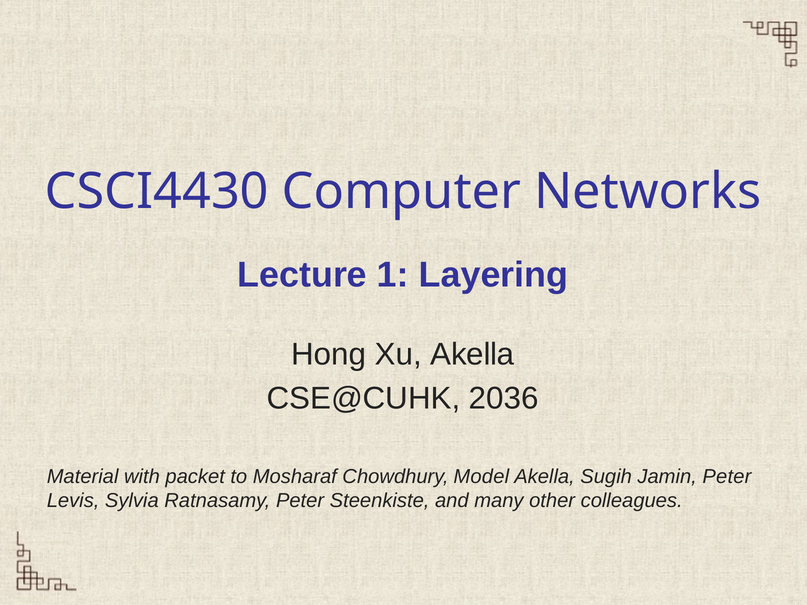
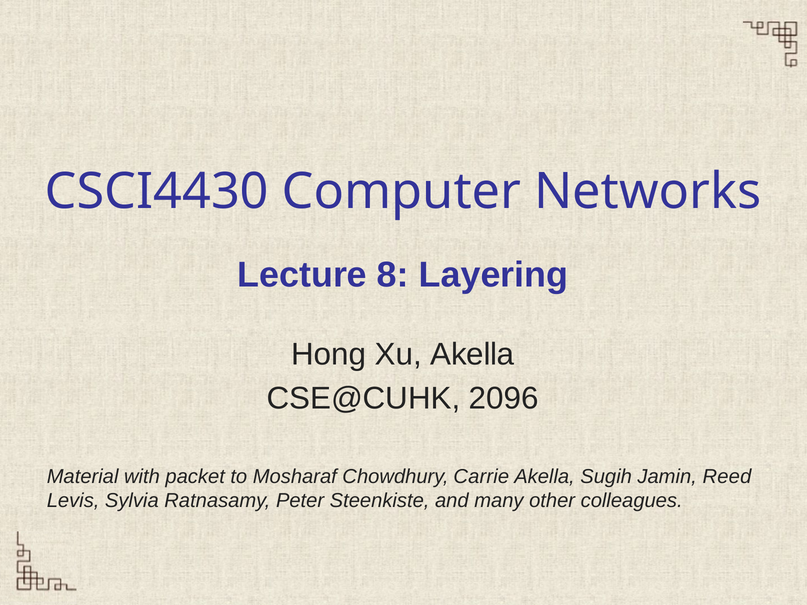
1: 1 -> 8 (393, 275)
2036: 2036 -> 2096 (504, 399)
Model: Model -> Carrie (481, 477)
Jamin Peter: Peter -> Reed (727, 477)
